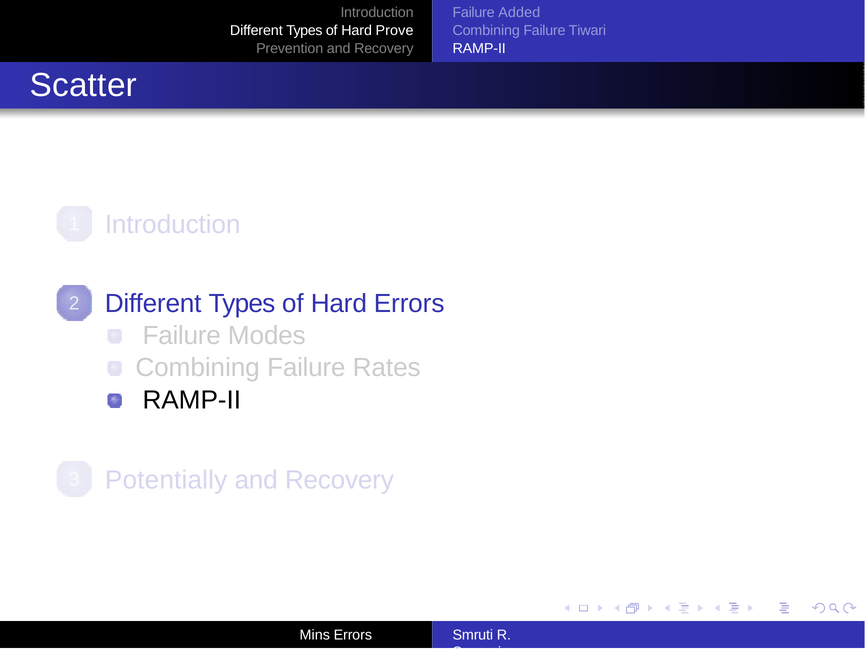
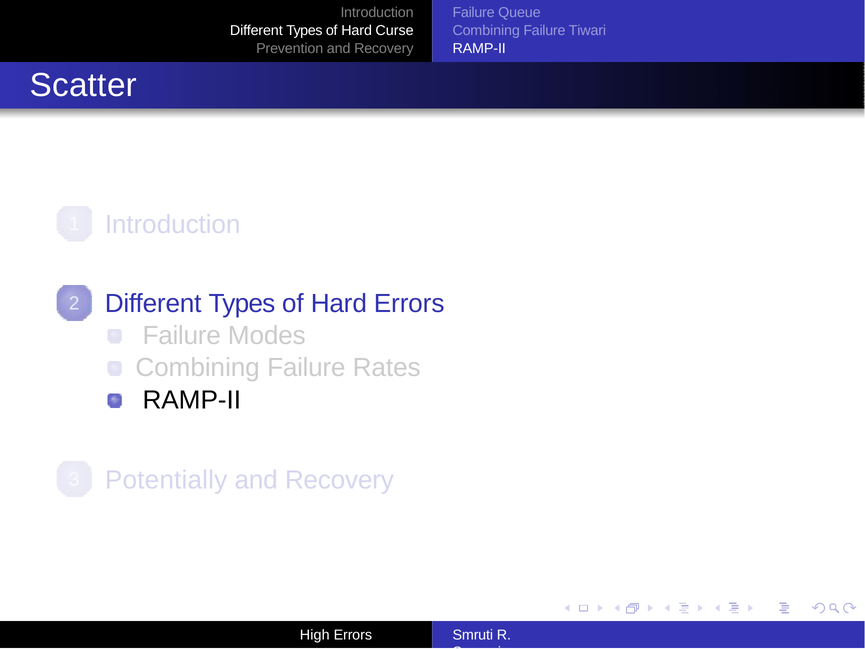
Added: Added -> Queue (519, 13)
Prove: Prove -> Curse (395, 31)
Mins: Mins -> High (315, 635)
